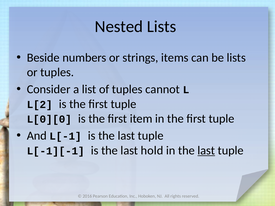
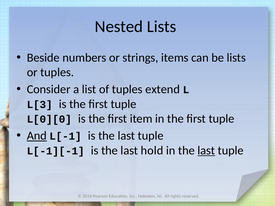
cannot: cannot -> extend (163, 89)
L[2: L[2 -> L[3 (40, 105)
And underline: none -> present (37, 136)
